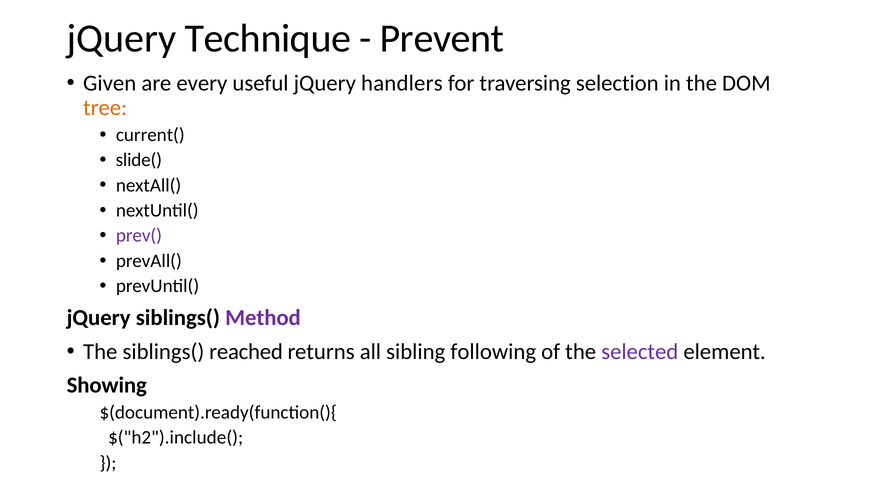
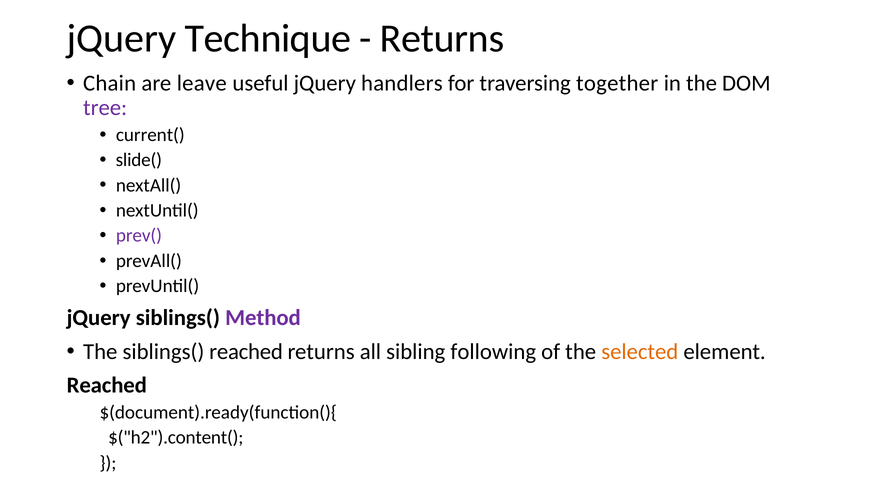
Prevent: Prevent -> Returns (442, 38)
Given: Given -> Chain (110, 83)
every: every -> leave (202, 83)
selection: selection -> together (617, 83)
tree colour: orange -> purple (105, 108)
selected colour: purple -> orange (640, 352)
Showing: Showing -> Reached (107, 385)
$("h2").include(: $("h2").include( -> $("h2").content( (176, 438)
